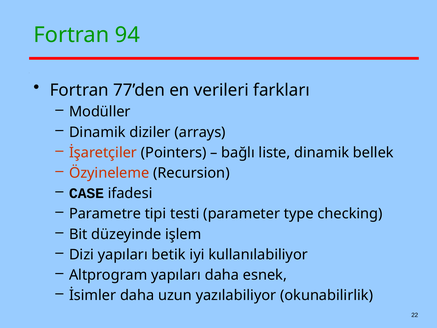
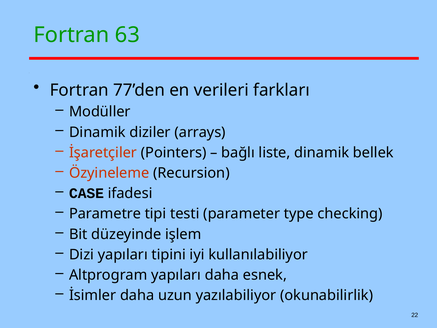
94: 94 -> 63 (127, 35)
betik: betik -> tipini (169, 254)
